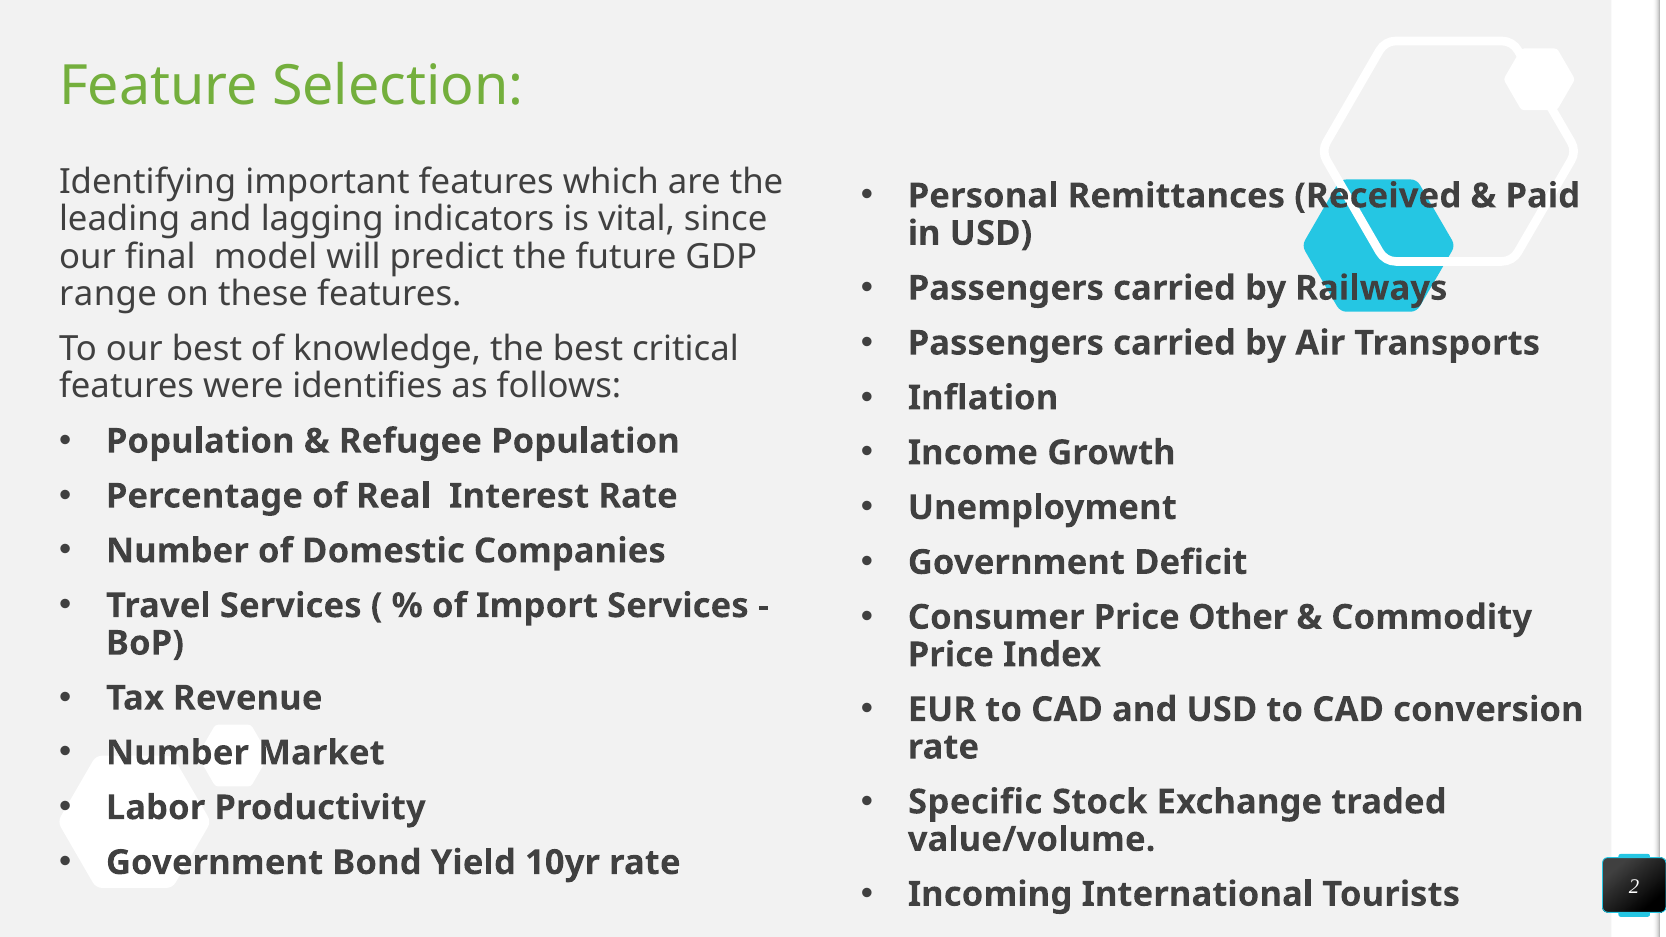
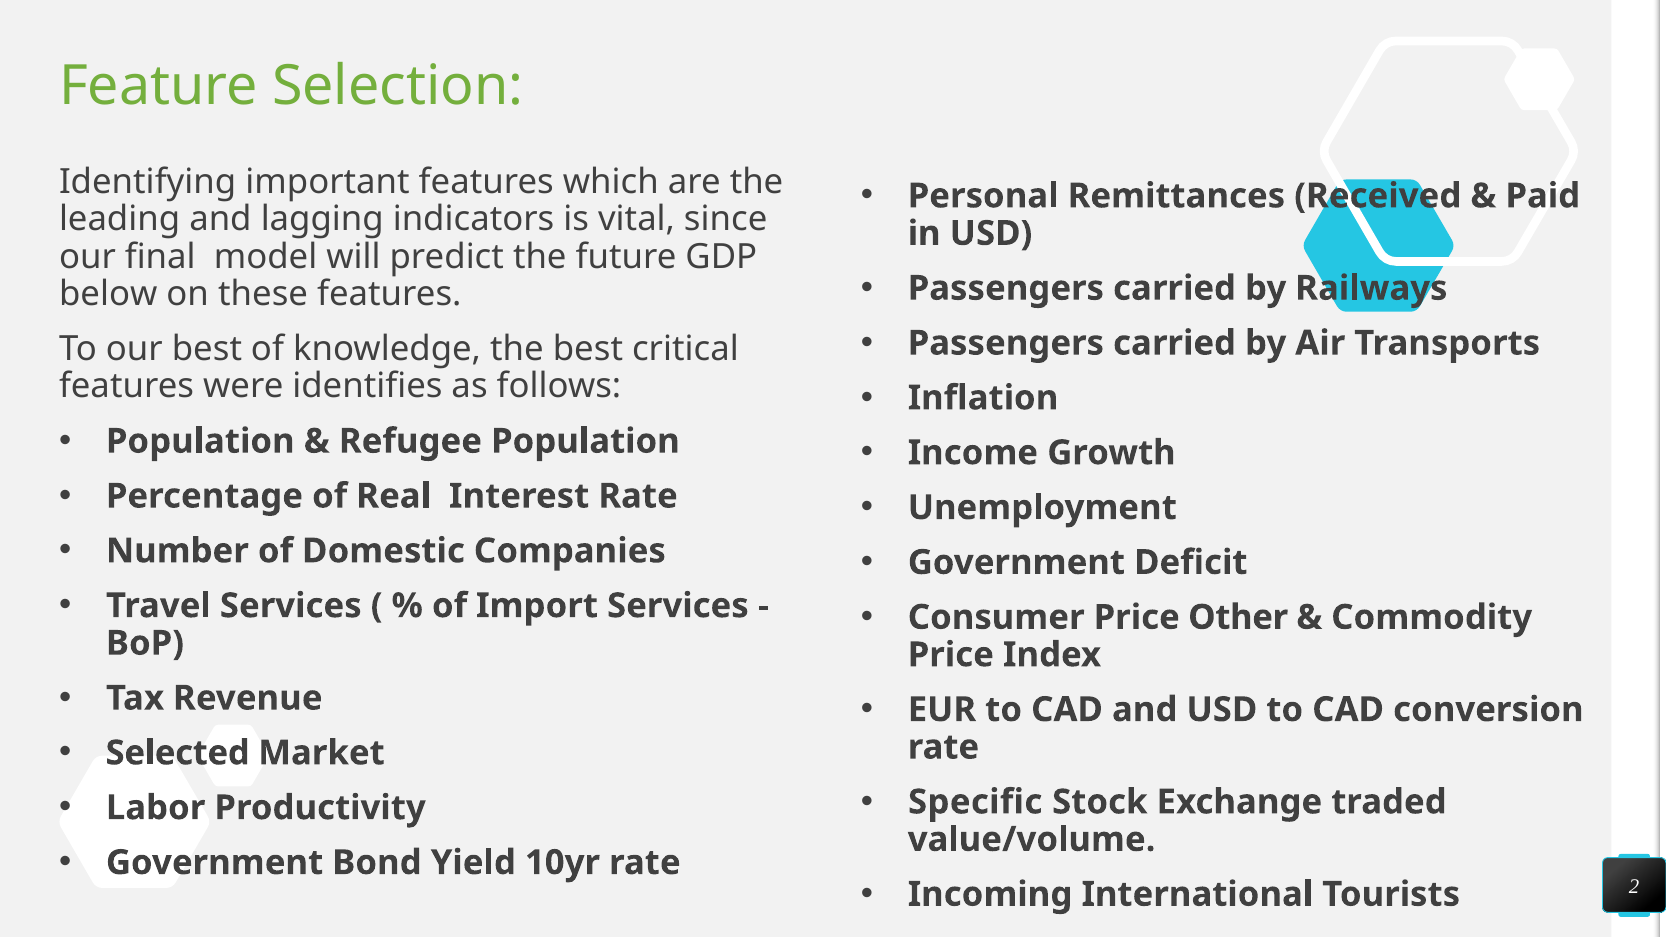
range: range -> below (108, 294)
Number: Number -> Selected (178, 753)
